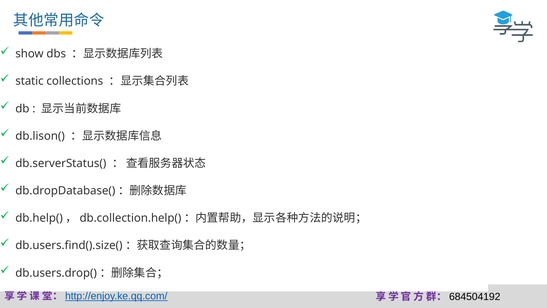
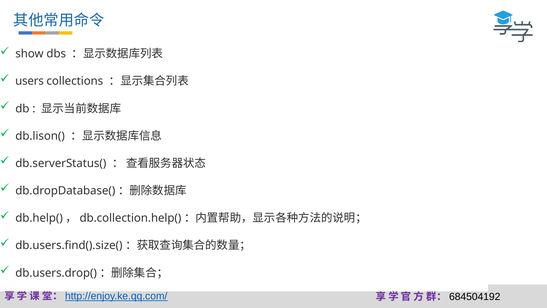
static: static -> users (29, 81)
